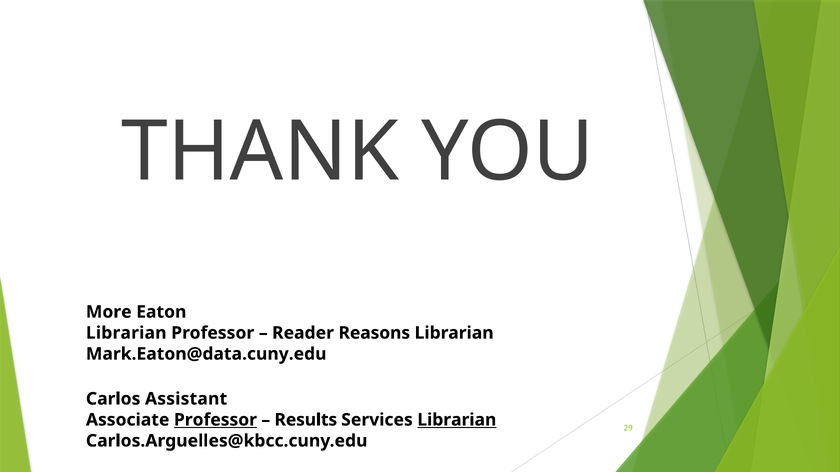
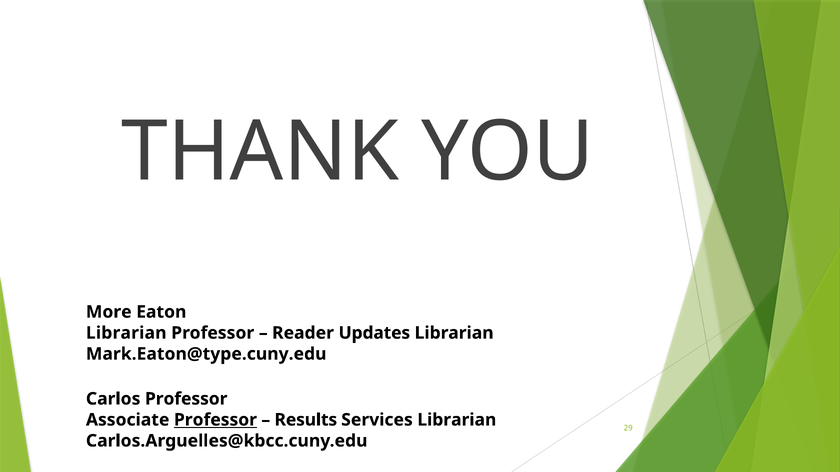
Reasons: Reasons -> Updates (374, 333)
Mark.Eaton@data.cuny.edu: Mark.Eaton@data.cuny.edu -> Mark.Eaton@type.cuny.edu (206, 354)
Carlos Assistant: Assistant -> Professor (186, 399)
Librarian underline: present -> none (457, 420)
